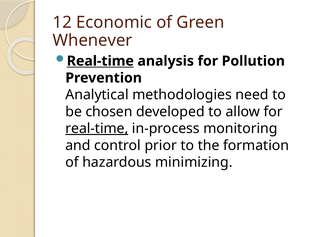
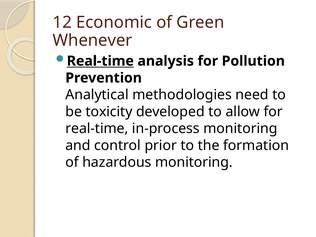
chosen: chosen -> toxicity (109, 112)
real-time underline: present -> none (97, 128)
hazardous minimizing: minimizing -> monitoring (194, 162)
